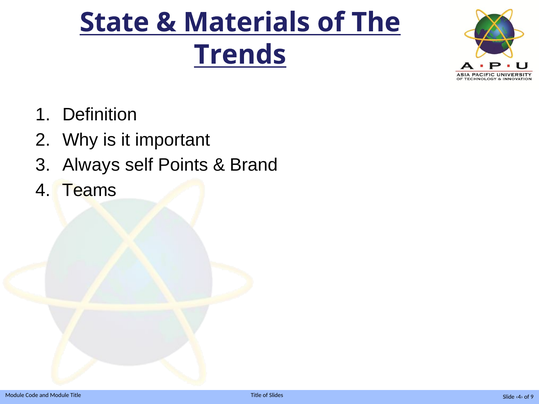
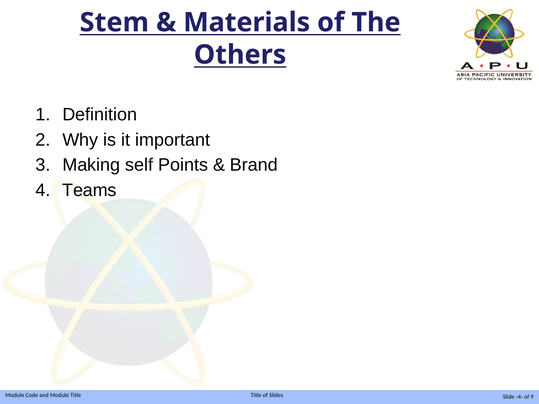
State: State -> Stem (114, 22)
Trends: Trends -> Others (240, 55)
Always: Always -> Making (91, 165)
